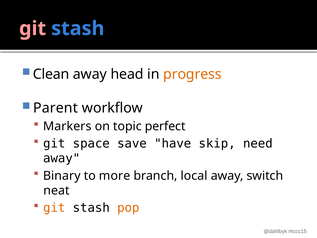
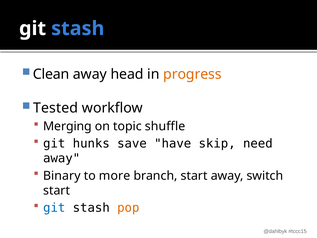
git colour: pink -> white (33, 28)
Parent: Parent -> Tested (56, 108)
Markers: Markers -> Merging (67, 126)
perfect: perfect -> shuffle (165, 126)
space: space -> hunks (91, 143)
branch local: local -> start (194, 176)
neat: neat -> start (57, 190)
git colour: orange -> blue (54, 208)
